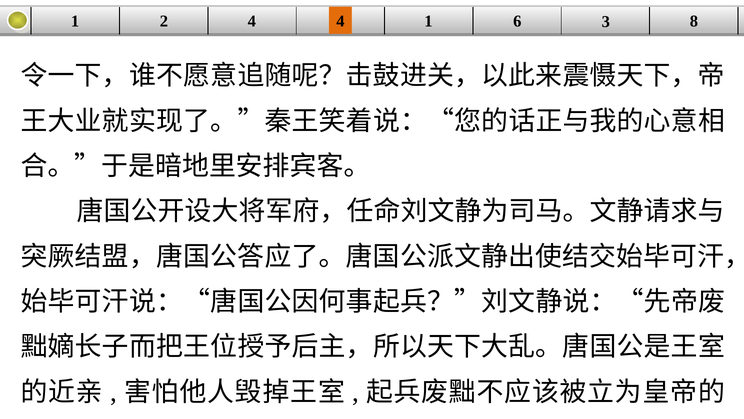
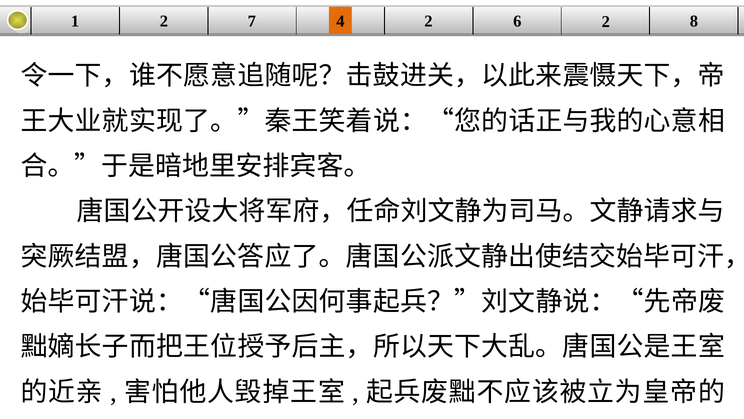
2 4: 4 -> 7 (252, 21)
4 1: 1 -> 2 (428, 21)
6 3: 3 -> 2 (606, 22)
